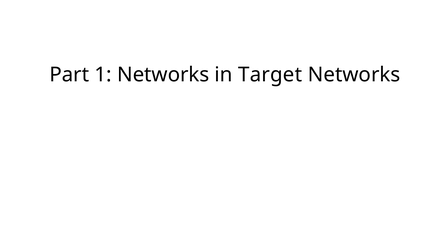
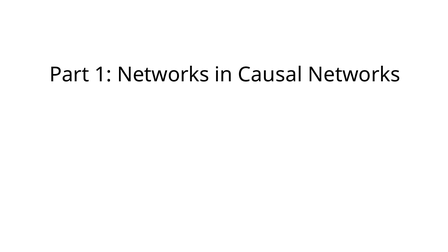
Target: Target -> Causal (270, 75)
